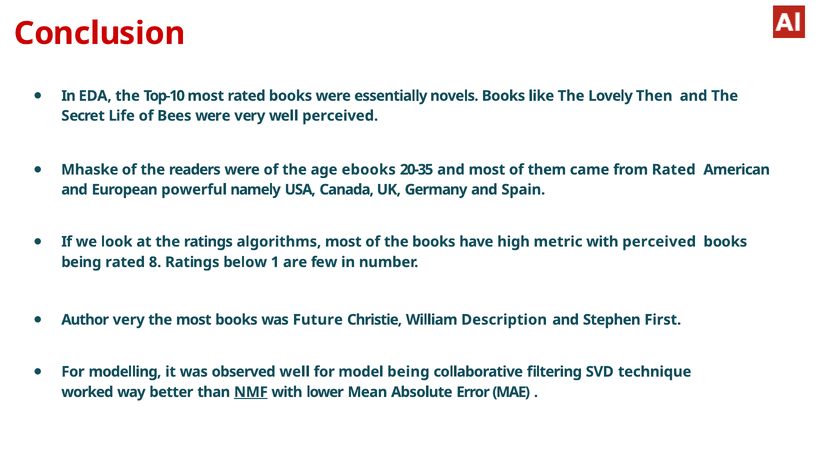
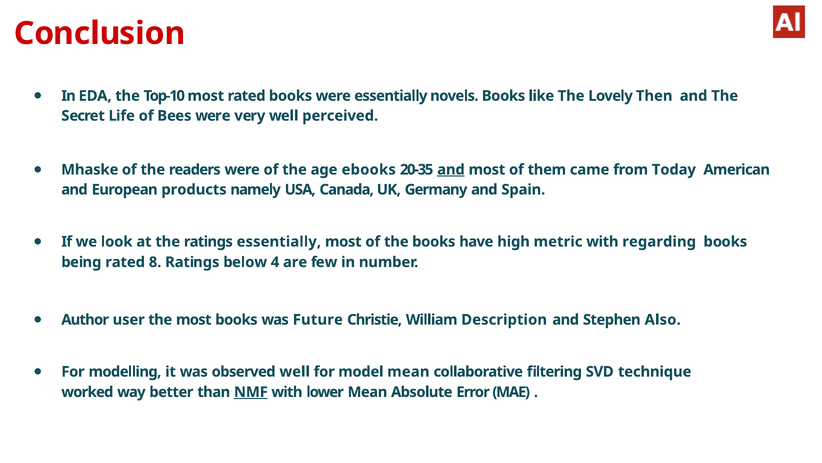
and underline: none -> present (451, 170)
from Rated: Rated -> Today (674, 170)
powerful: powerful -> products (194, 190)
ratings algorithms: algorithms -> essentially (279, 242)
with perceived: perceived -> regarding (659, 242)
1: 1 -> 4 (275, 262)
Author very: very -> user (129, 320)
First: First -> Also (663, 320)
model being: being -> mean (408, 372)
